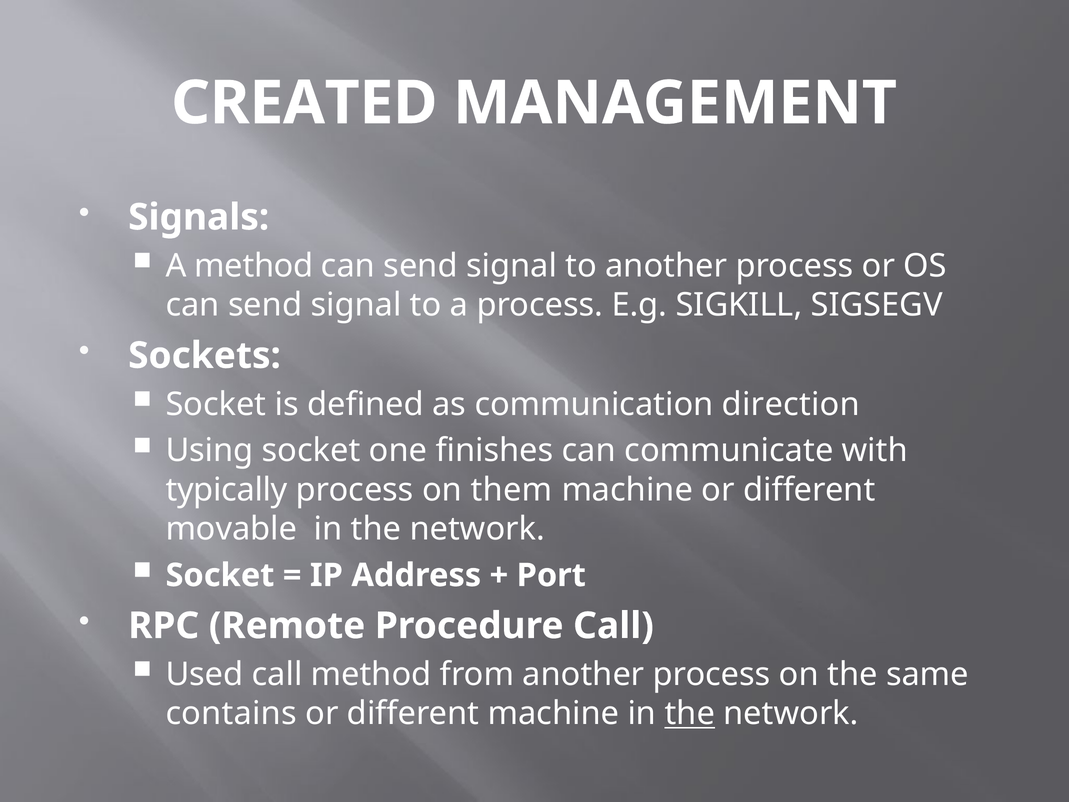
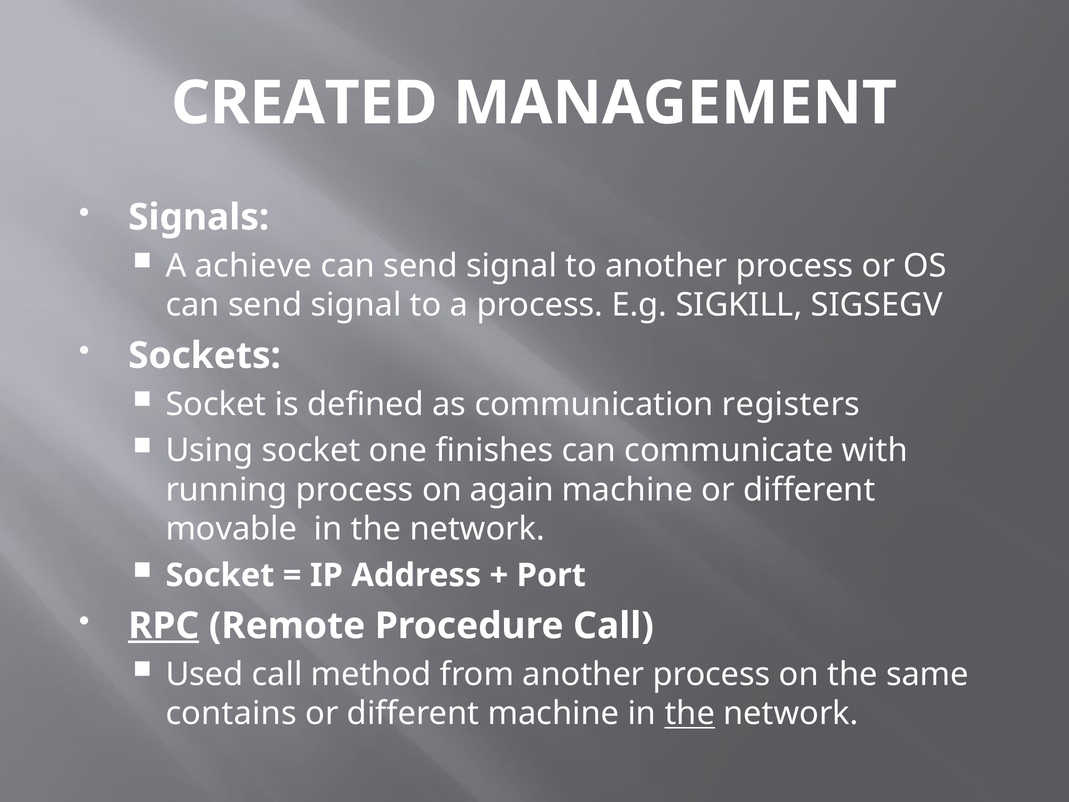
A method: method -> achieve (254, 266)
direction: direction -> registers (791, 404)
typically: typically -> running (226, 490)
them: them -> again (512, 490)
RPC underline: none -> present (164, 626)
